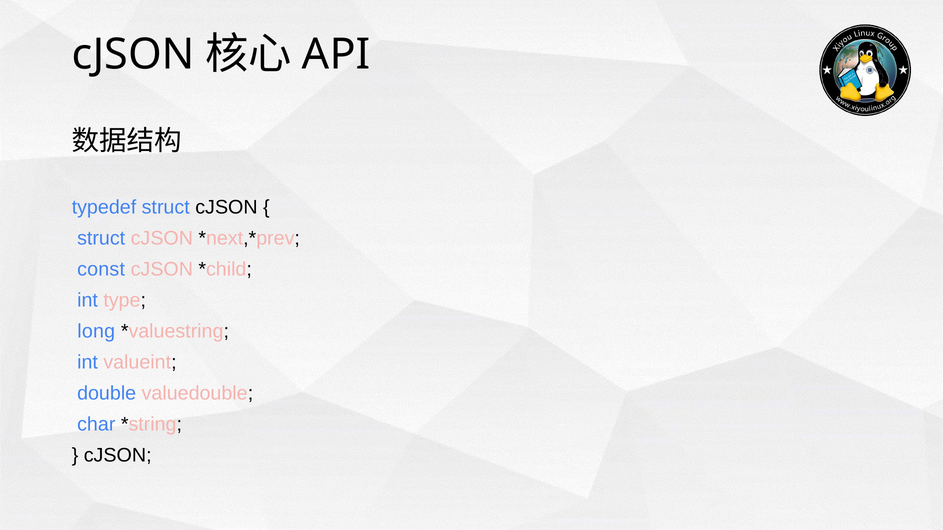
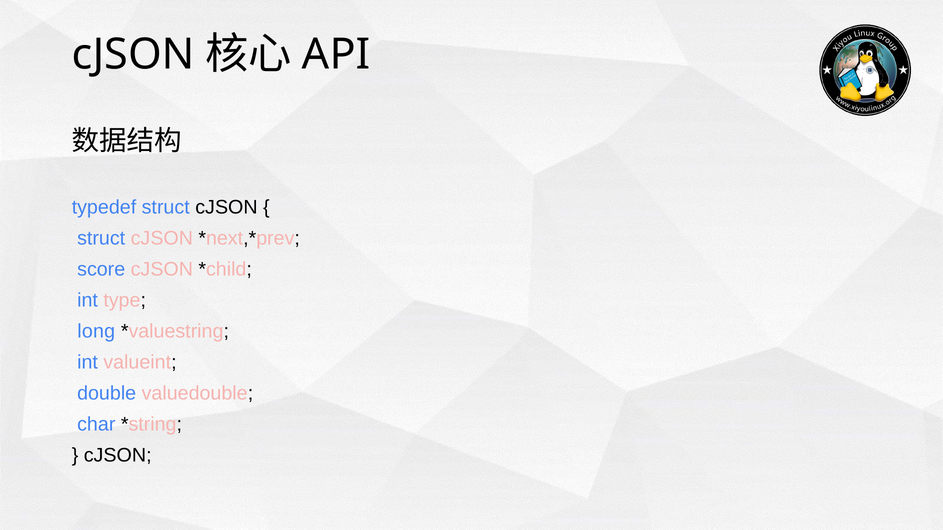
const: const -> score (101, 270)
